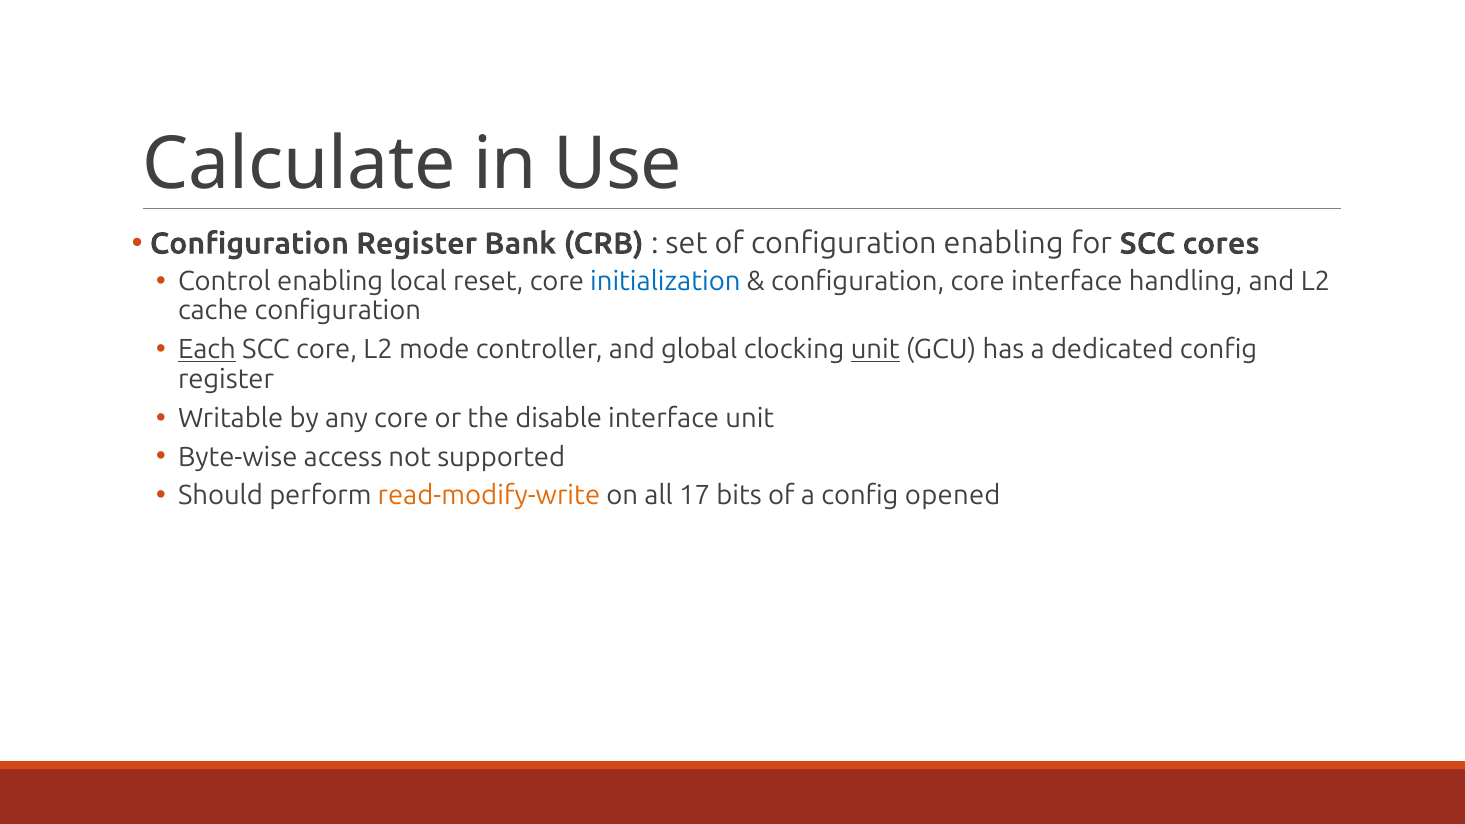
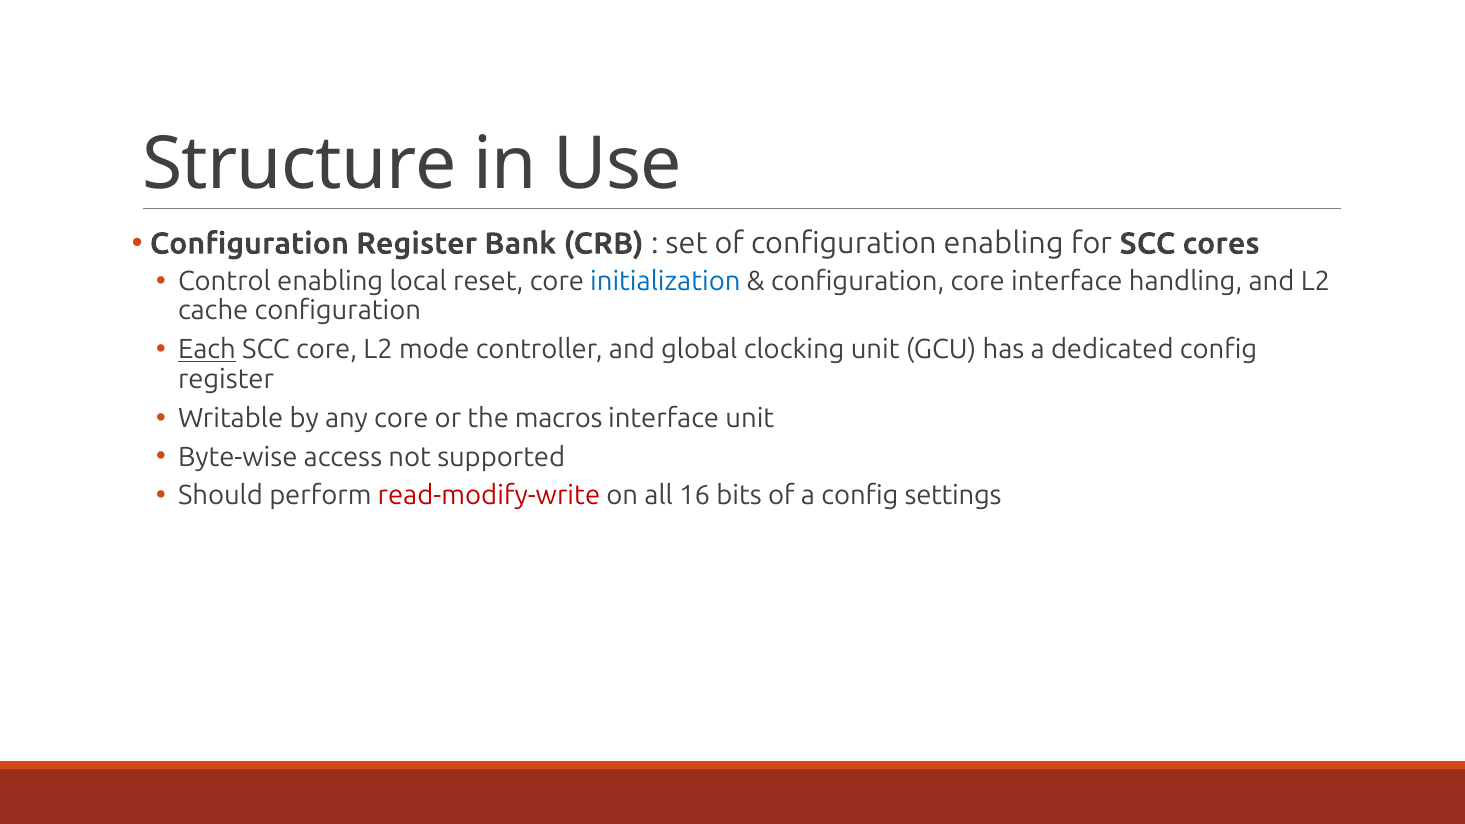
Calculate: Calculate -> Structure (300, 164)
unit underline: present -> none (875, 350)
disable: disable -> macros (559, 418)
read-modify-write colour: orange -> red (489, 496)
17: 17 -> 16 (695, 496)
opened: opened -> settings (953, 496)
